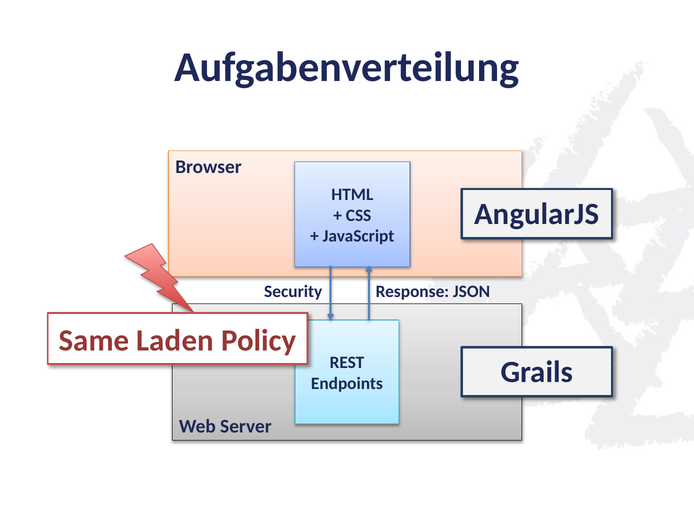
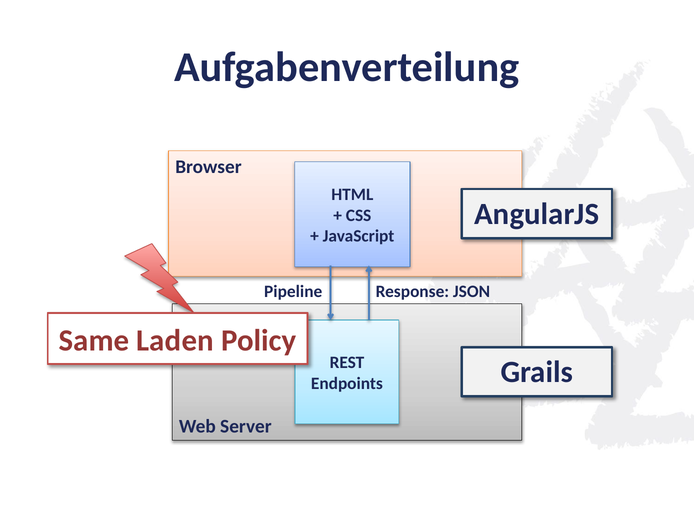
Security: Security -> Pipeline (293, 292)
